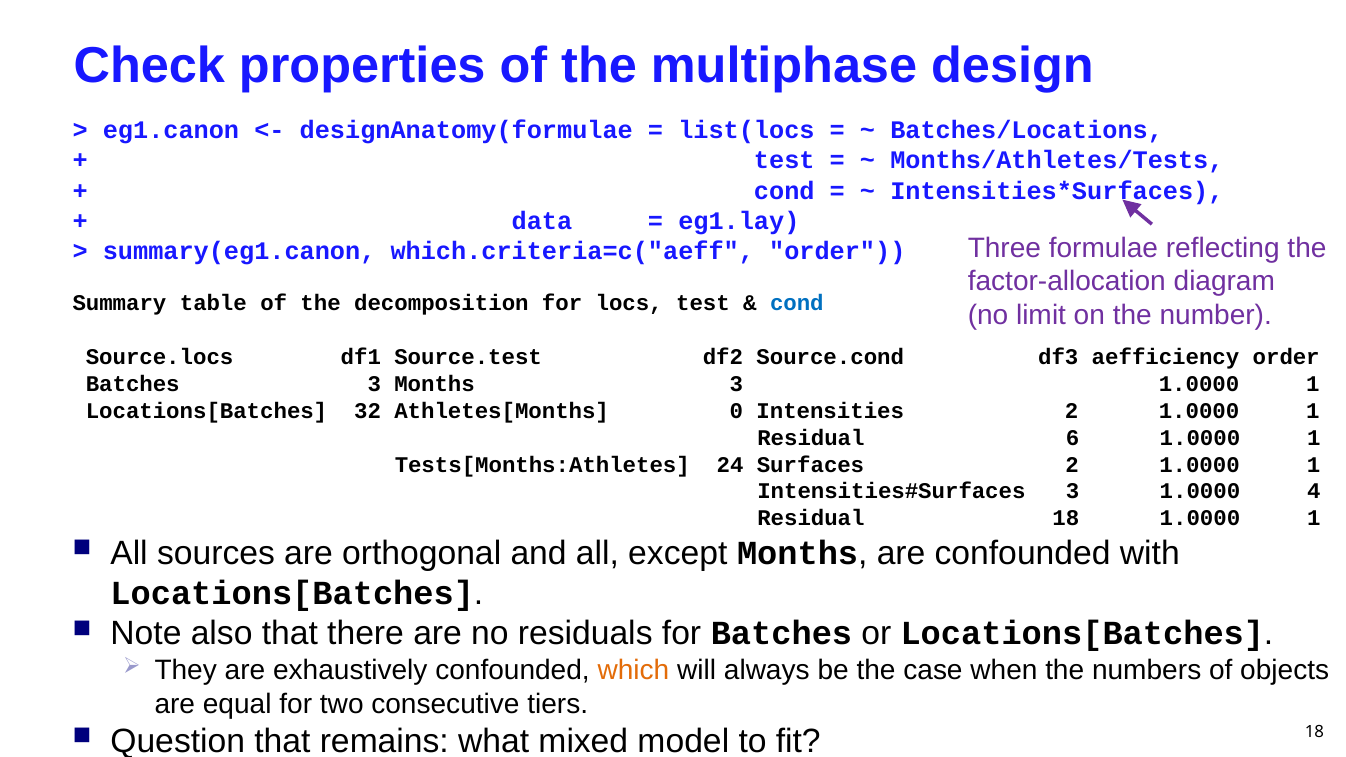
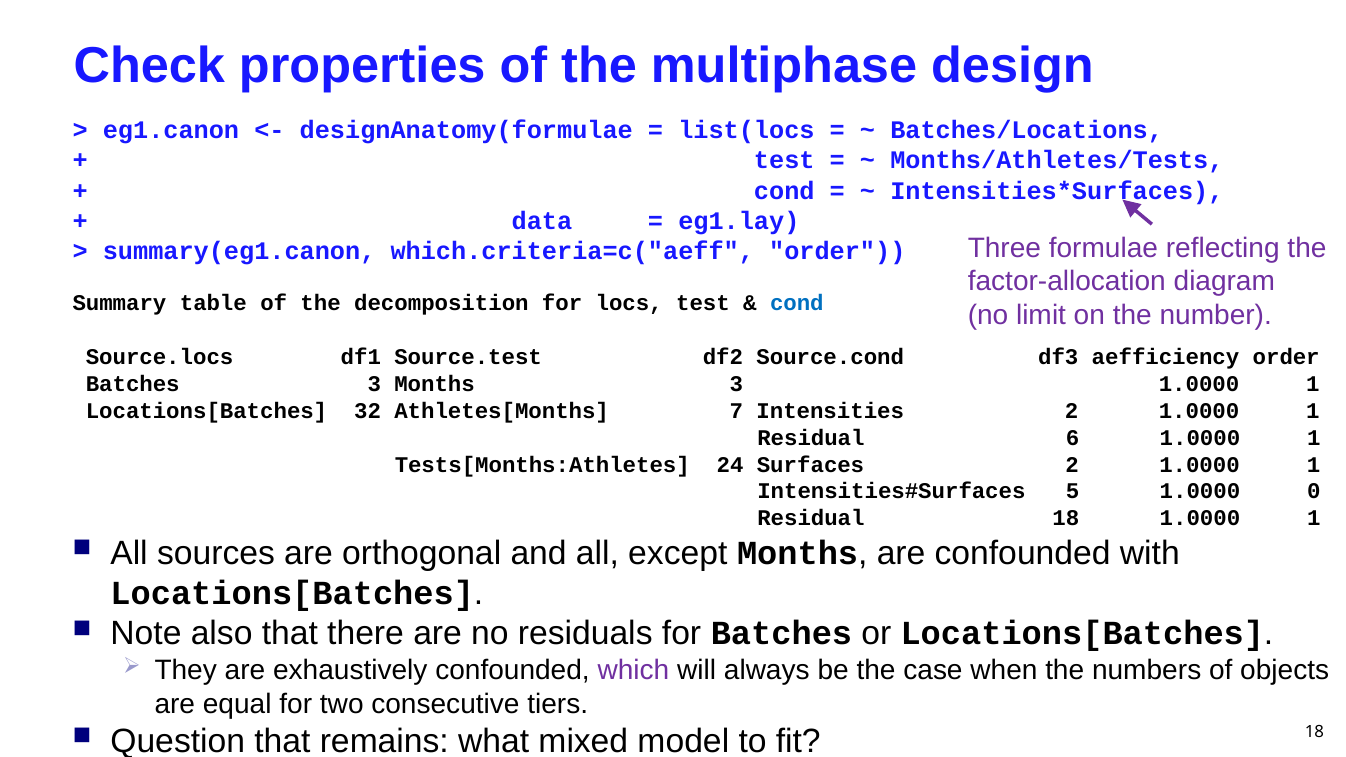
0: 0 -> 7 (736, 411)
3: 3 -> 5 (1072, 492)
4: 4 -> 0 (1314, 492)
which colour: orange -> purple (633, 670)
